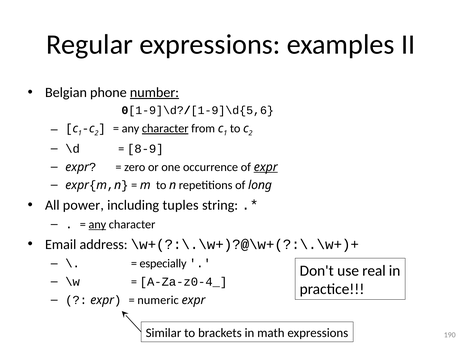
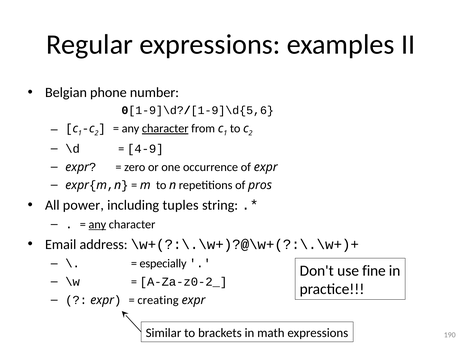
number underline: present -> none (154, 93)
8-9: 8-9 -> 4-9 (145, 149)
expr underline: present -> none (266, 167)
long: long -> pros (260, 185)
real: real -> fine (374, 271)
A-Za-z0-4_: A-Za-z0-4_ -> A-Za-z0-2_ (183, 282)
numeric: numeric -> creating (158, 300)
